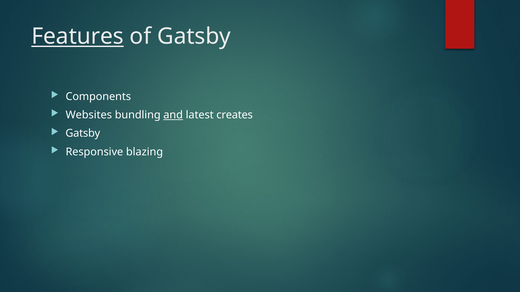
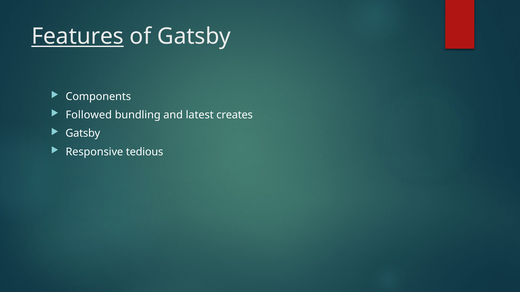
Websites: Websites -> Followed (89, 115)
and underline: present -> none (173, 115)
blazing: blazing -> tedious (145, 152)
